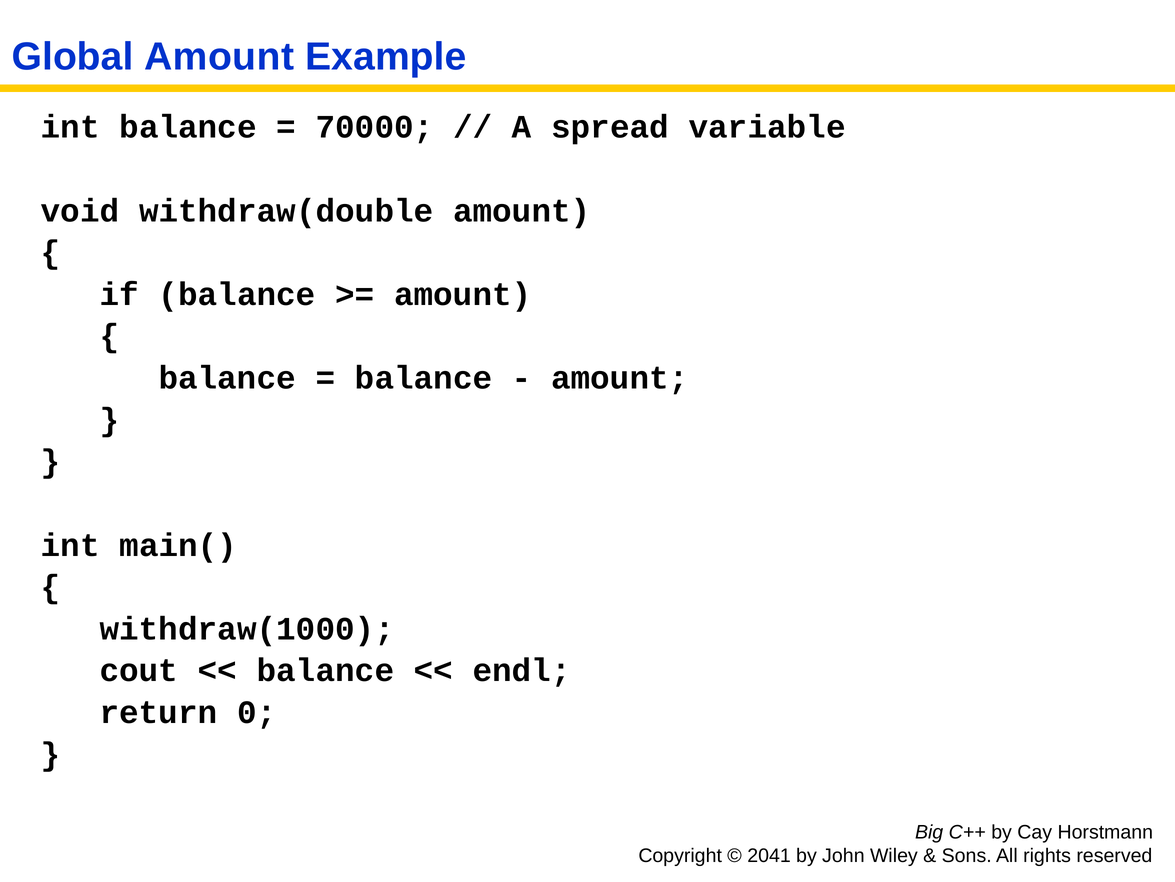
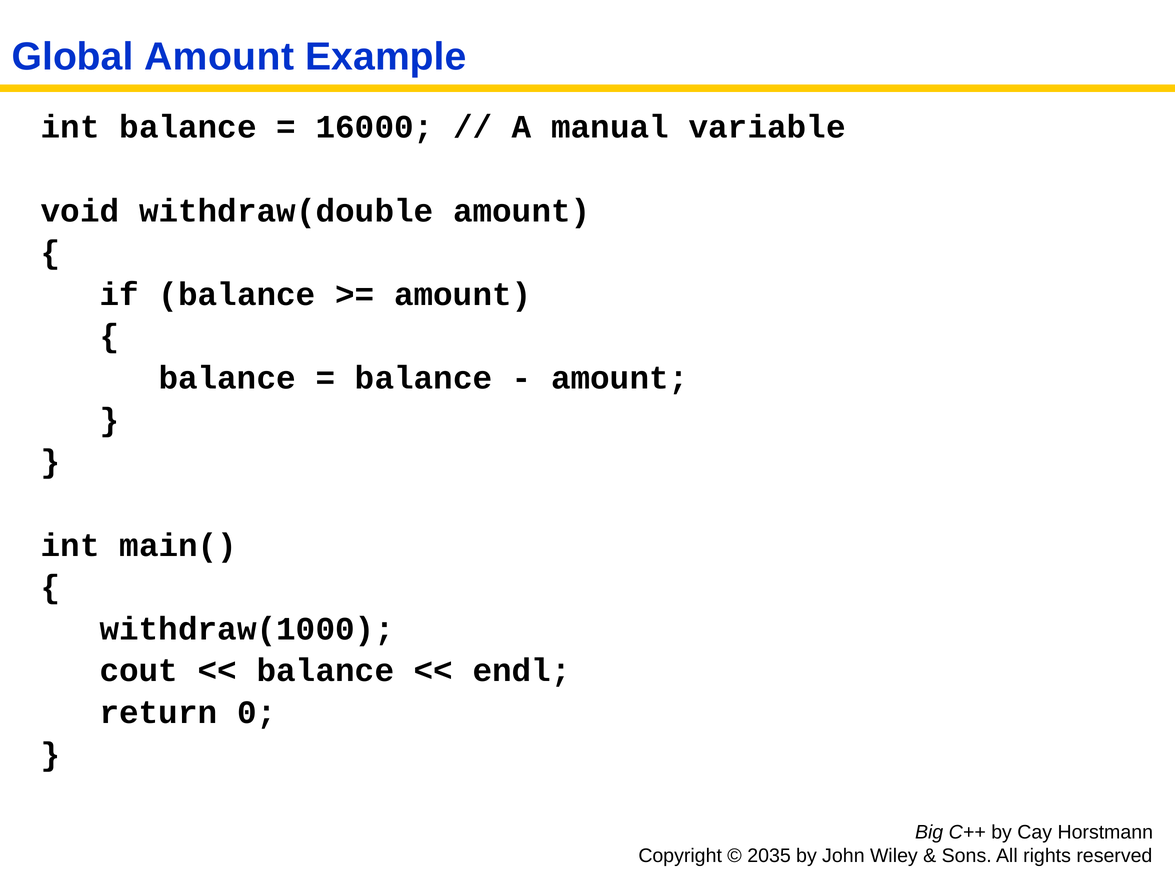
70000: 70000 -> 16000 (375, 127)
spread: spread -> manual (610, 127)
2041: 2041 -> 2035 (769, 855)
